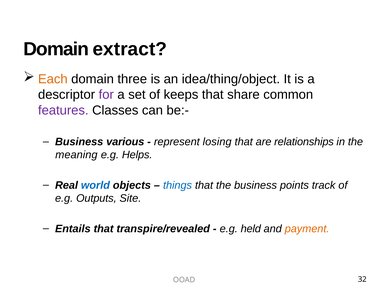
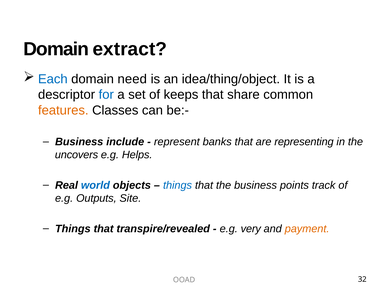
Each colour: orange -> blue (53, 79)
three: three -> need (132, 79)
for colour: purple -> blue (106, 95)
features colour: purple -> orange (63, 110)
various: various -> include (125, 142)
losing: losing -> banks (217, 142)
relationships: relationships -> representing (304, 142)
meaning: meaning -> uncovers (77, 155)
Entails: Entails -> Things (73, 228)
held: held -> very (251, 228)
